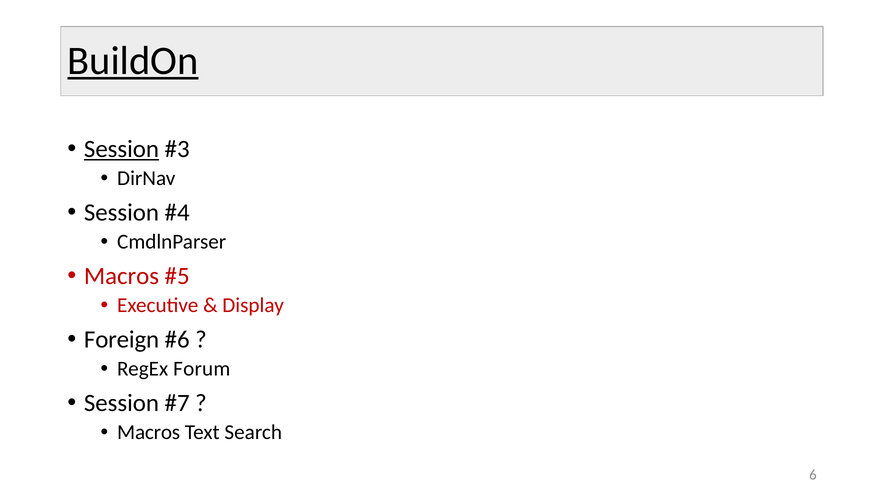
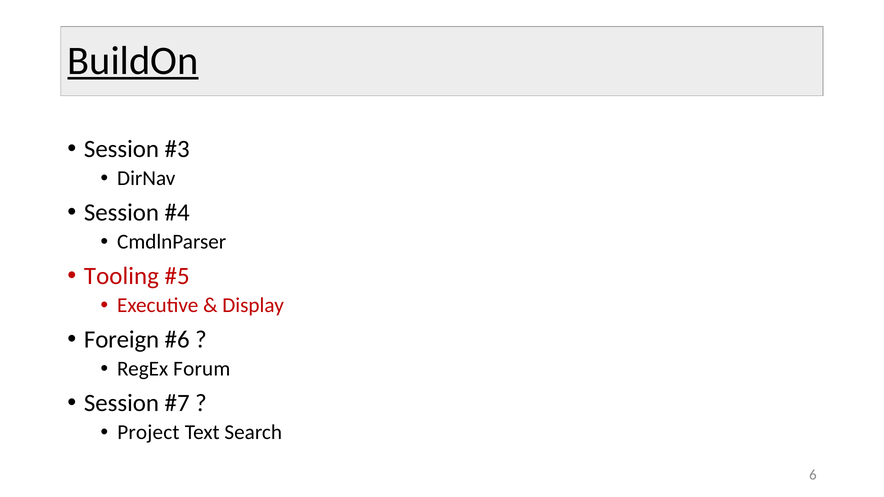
Session underline: present -> none (121, 149)
Macros: Macros -> Tooling (121, 276)
Macros: Macros -> Project (148, 433)
